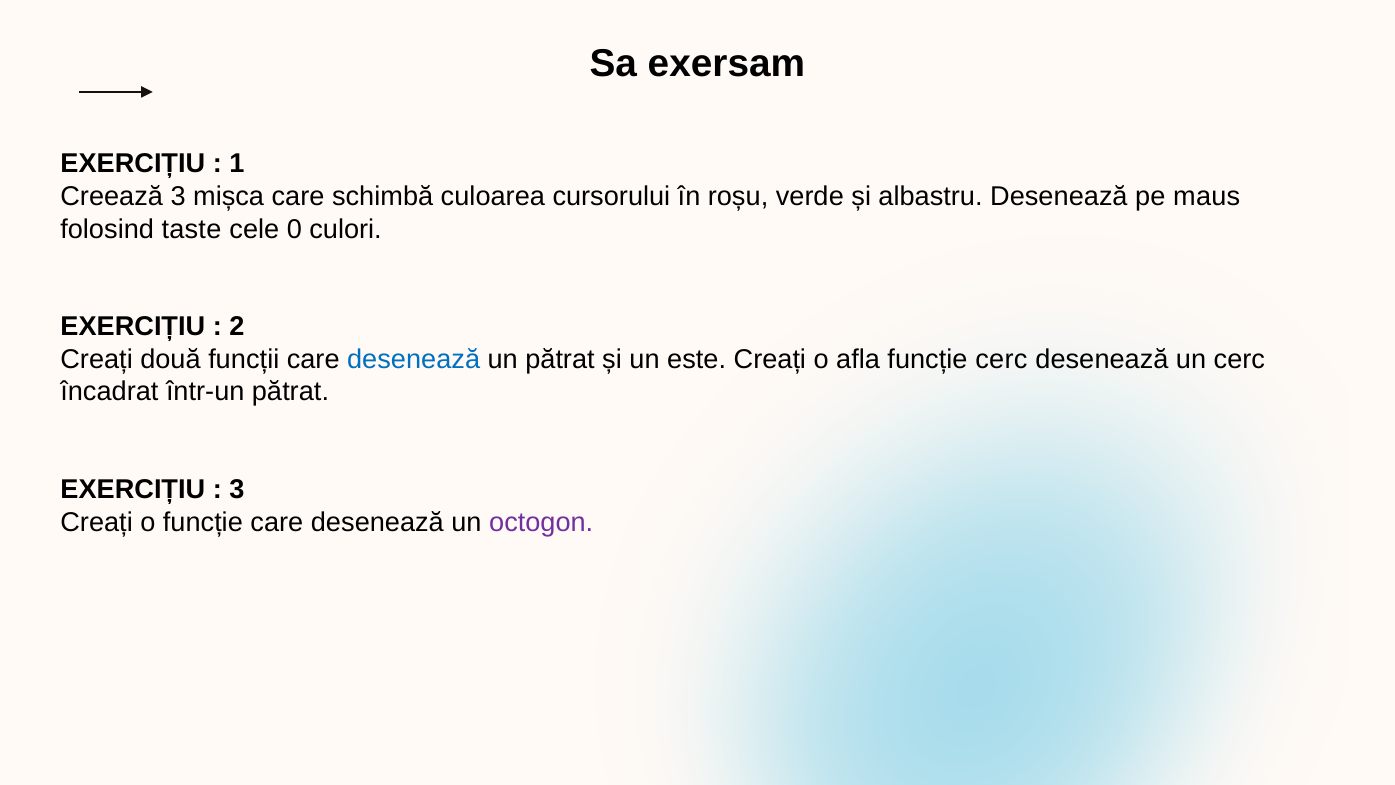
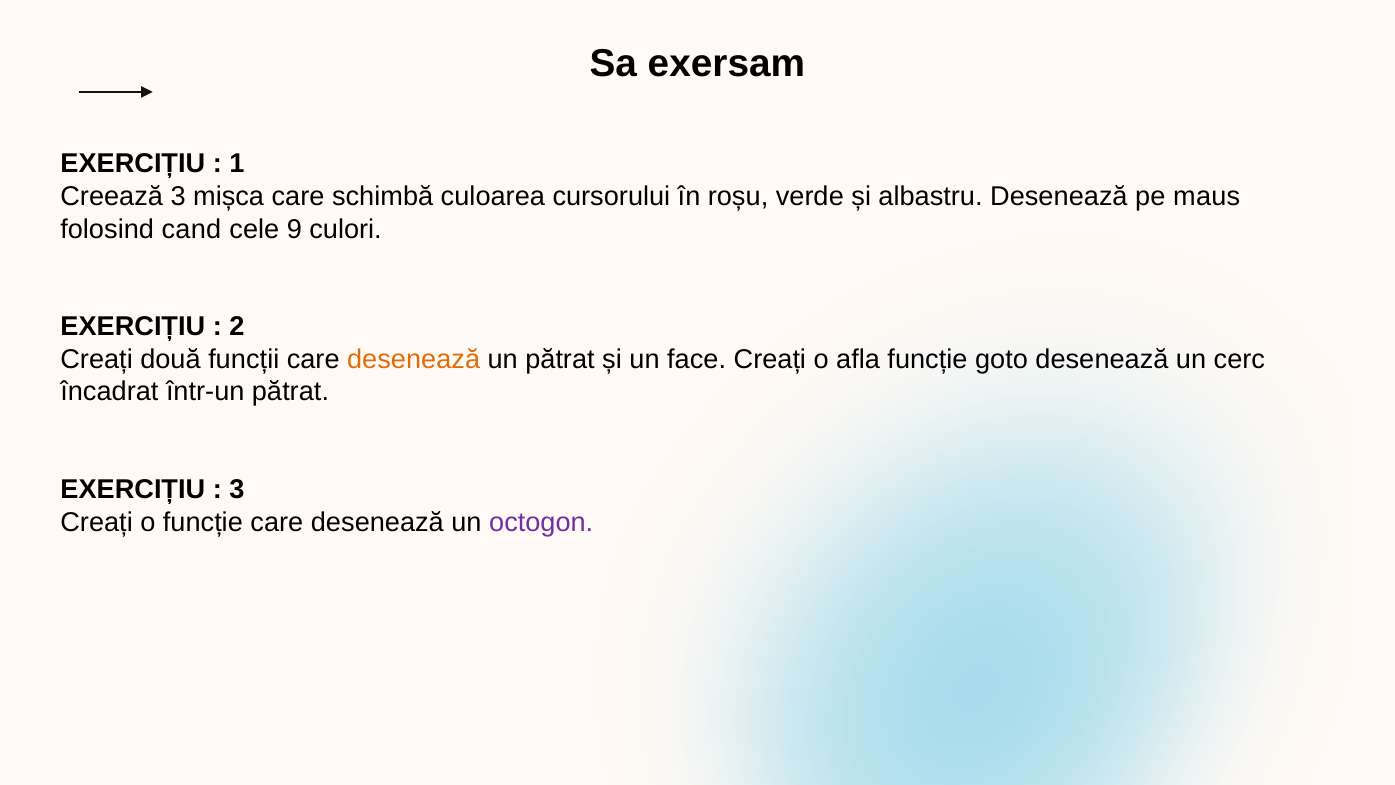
taste: taste -> cand (191, 229)
0: 0 -> 9 (294, 229)
desenează colour: blue -> orange (414, 359)
este: este -> face (697, 359)
funcție cerc: cerc -> goto (1001, 359)
